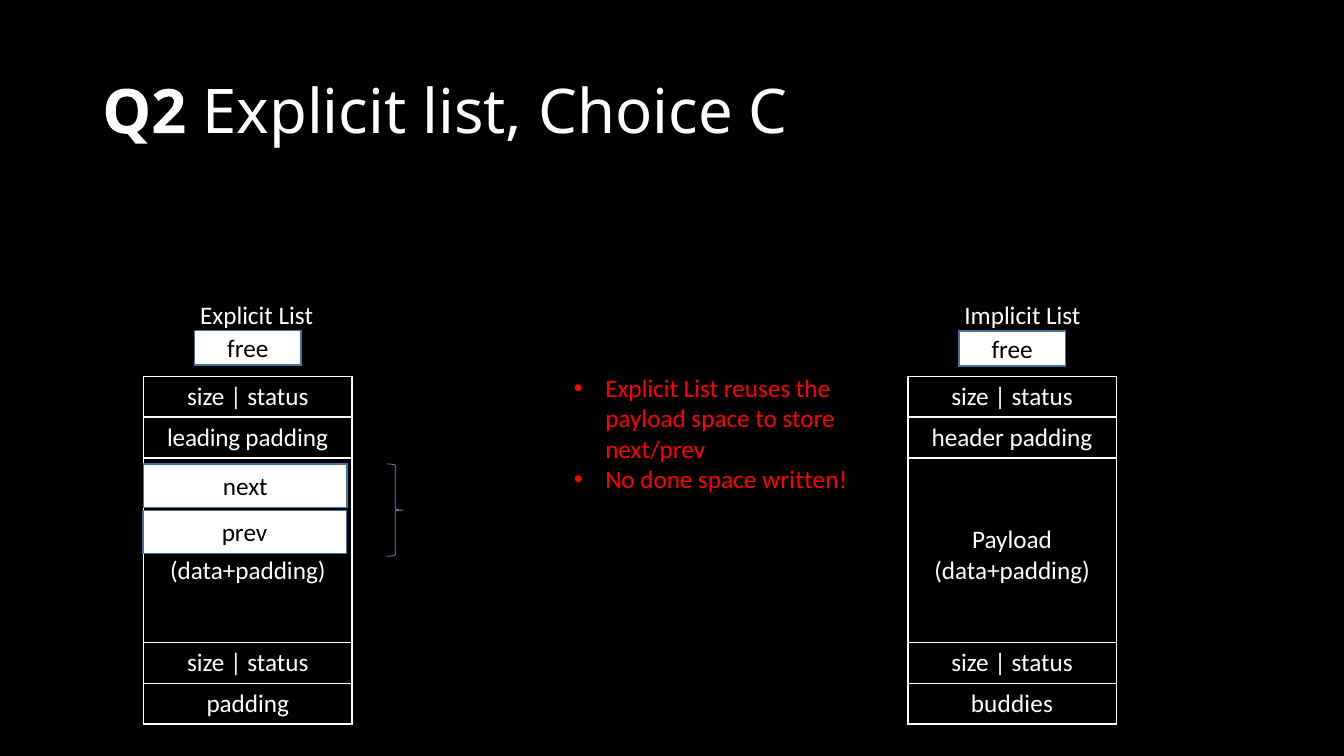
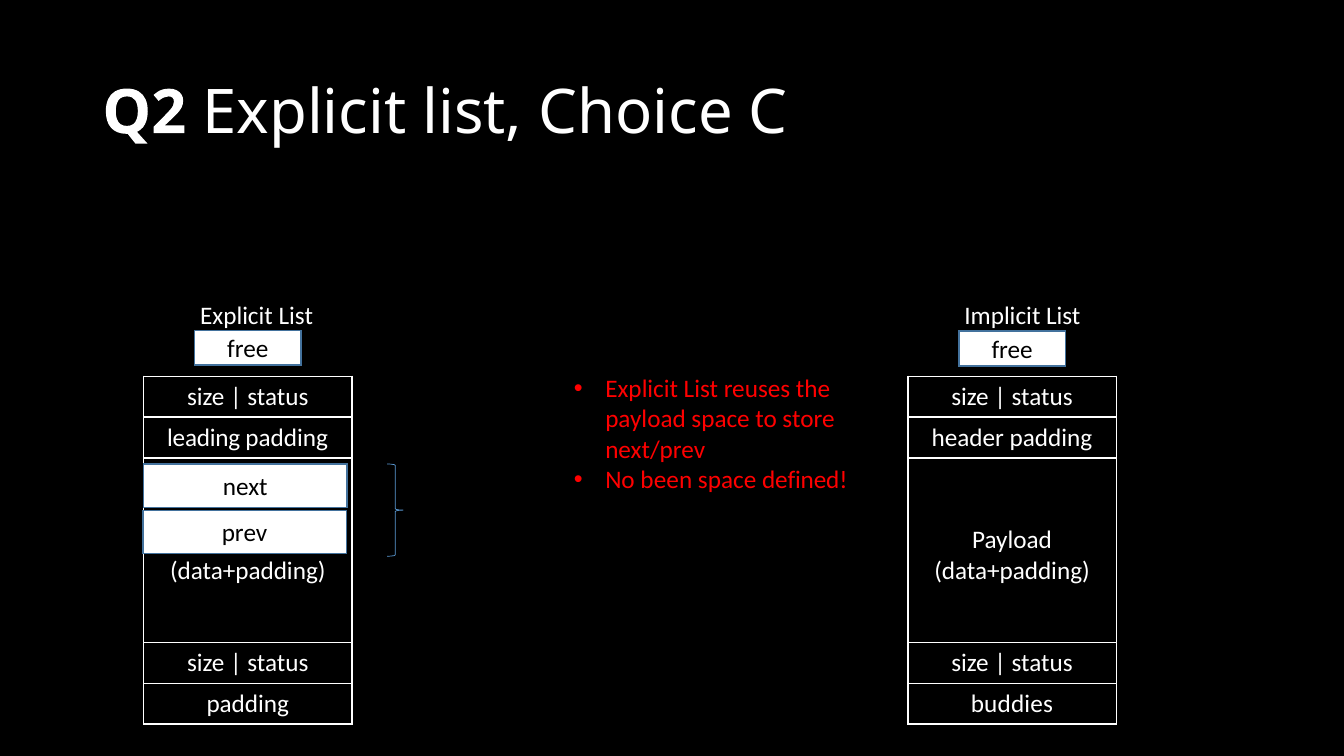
done: done -> been (666, 480)
written: written -> defined (805, 480)
